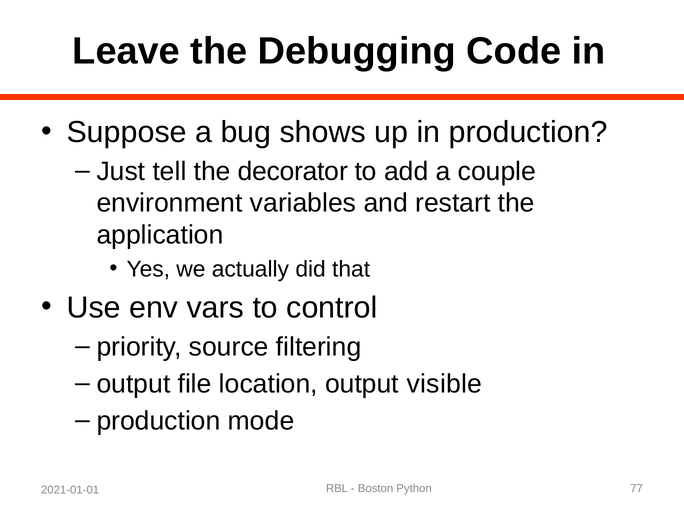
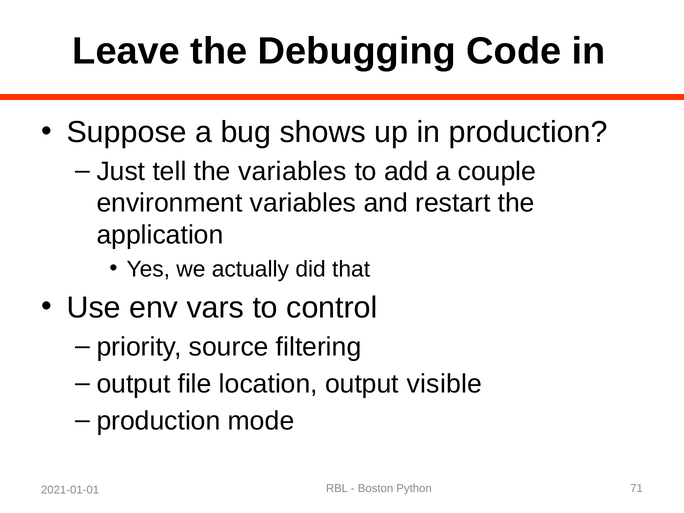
the decorator: decorator -> variables (293, 171)
77: 77 -> 71 (637, 489)
